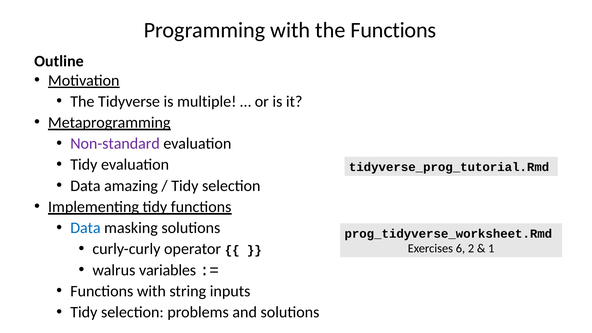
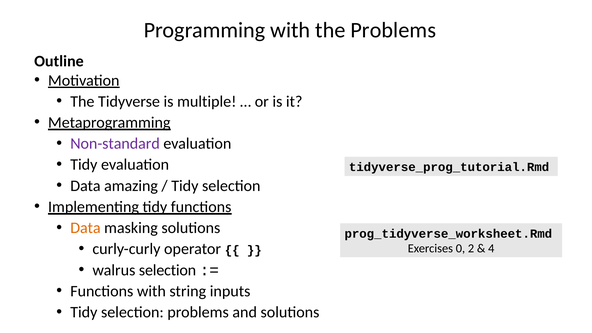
the Functions: Functions -> Problems (393, 30)
Data colour: blue -> orange (85, 228)
6: 6 -> 0 (460, 249)
1: 1 -> 4 (491, 249)
walrus variables: variables -> selection (168, 270)
